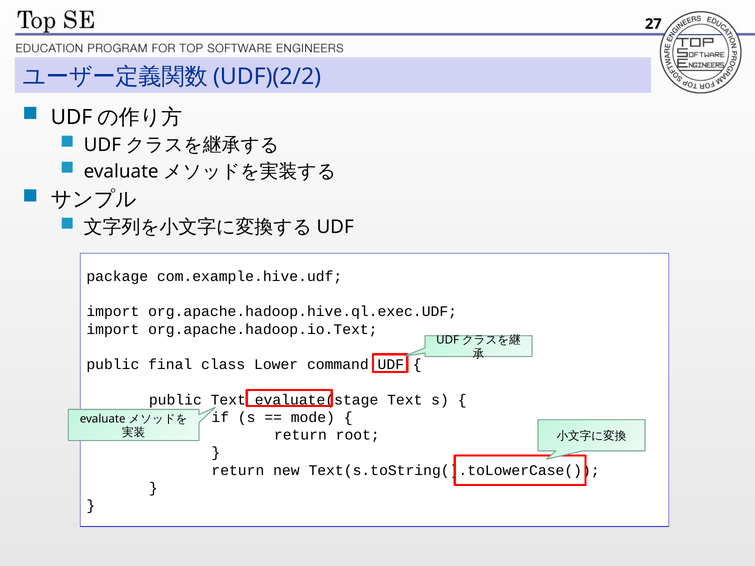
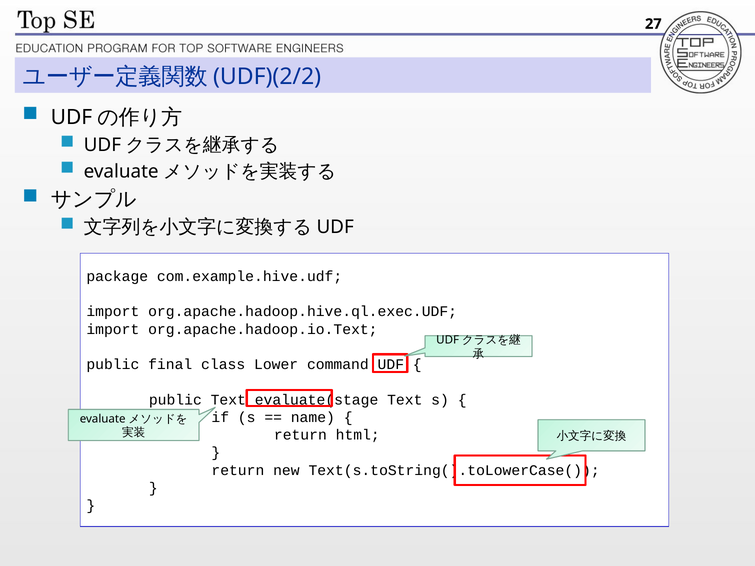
mode: mode -> name (313, 418)
root: root -> html (358, 435)
